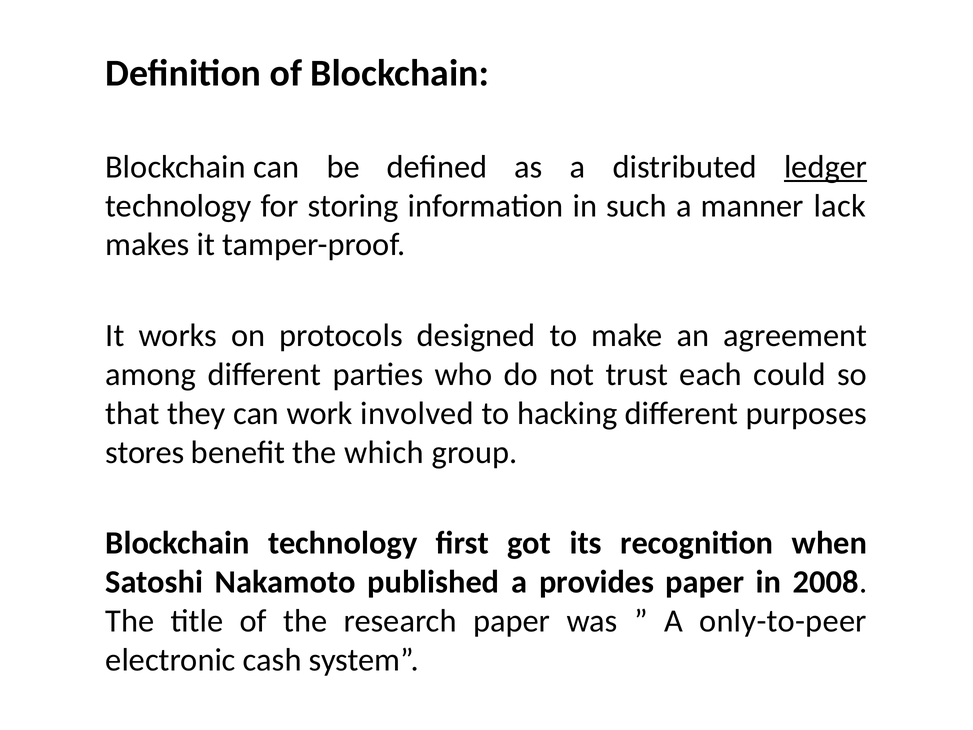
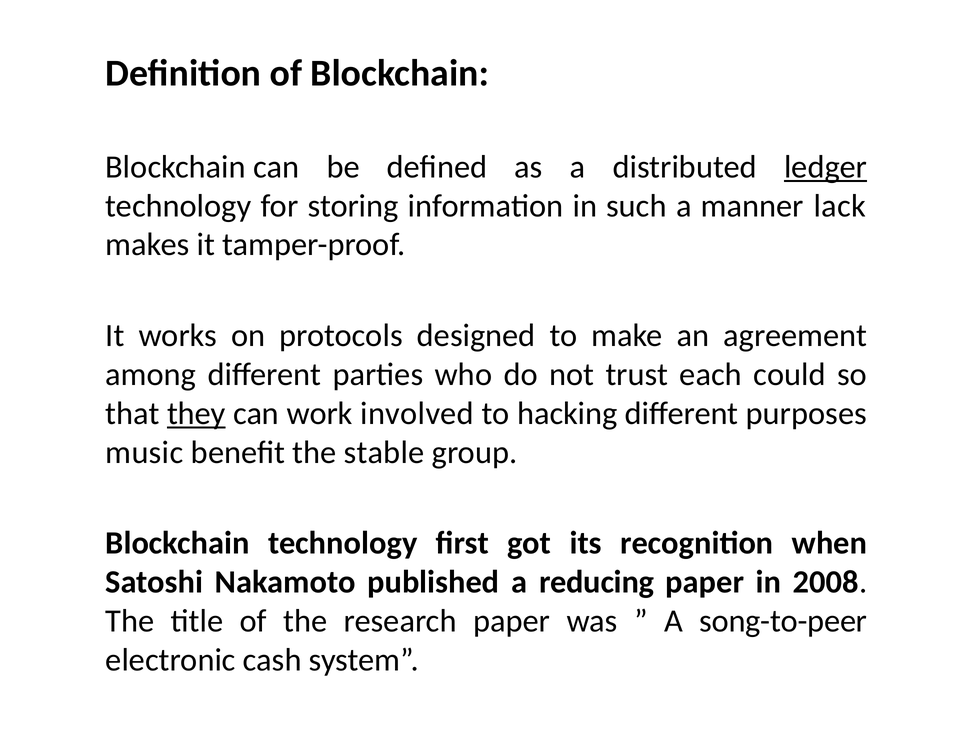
they underline: none -> present (196, 413)
stores: stores -> music (144, 452)
which: which -> stable (384, 452)
provides: provides -> reducing (597, 582)
only-to-peer: only-to-peer -> song-to-peer (783, 621)
